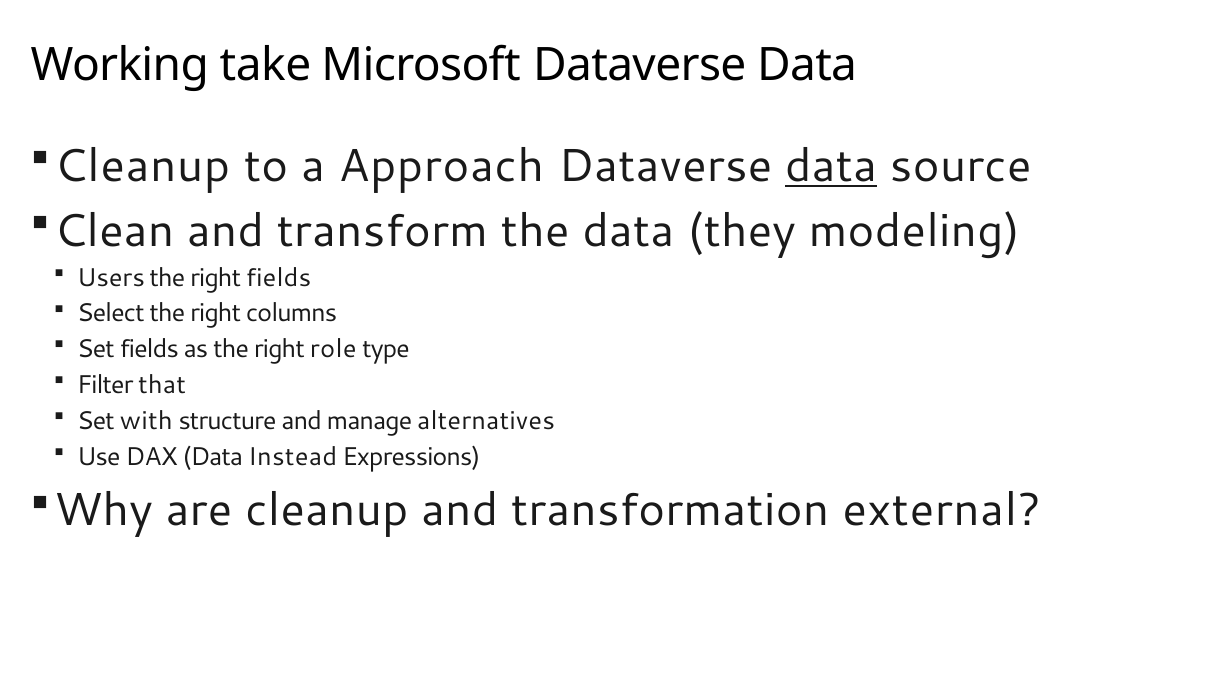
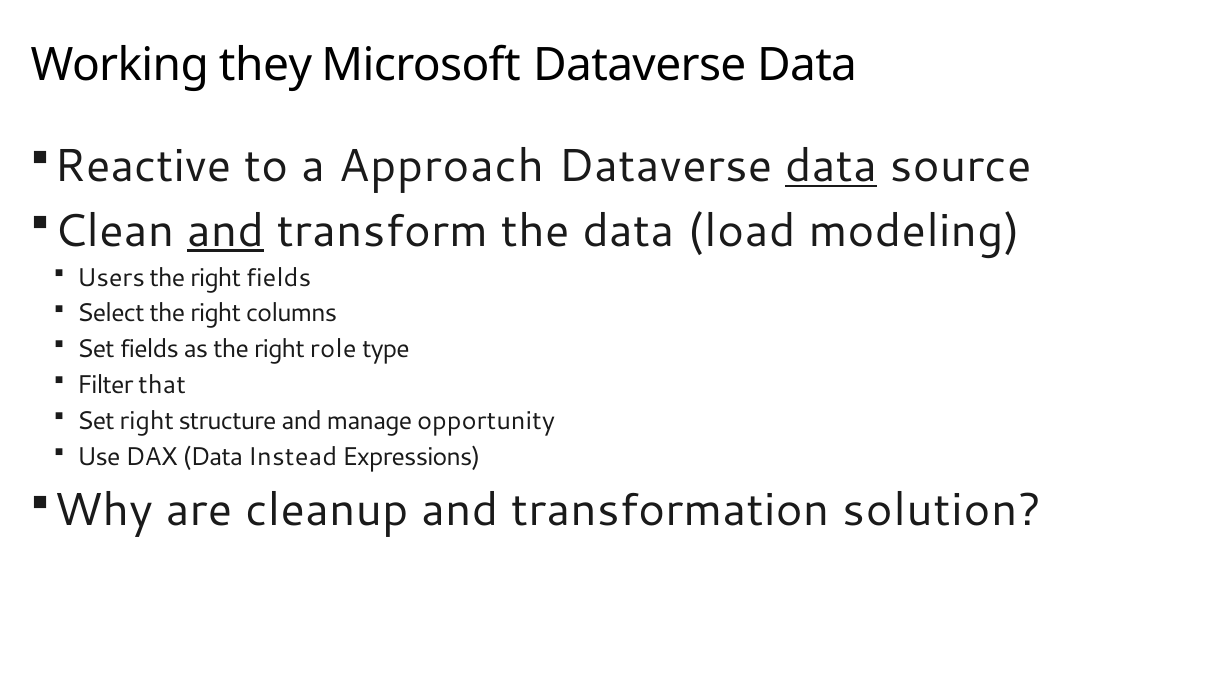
take: take -> they (265, 65)
Cleanup: Cleanup -> Reactive (143, 166)
and underline: none -> present (225, 231)
they: they -> load (741, 231)
Set with: with -> right (147, 421)
alternatives: alternatives -> opportunity (486, 421)
external: external -> solution (942, 510)
